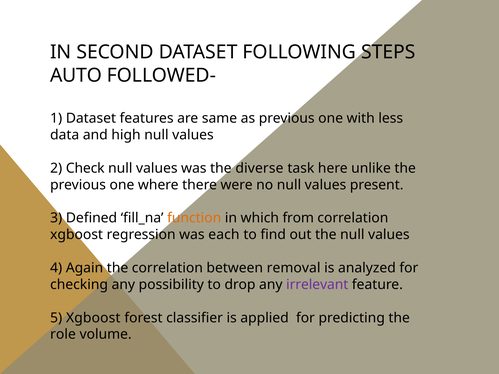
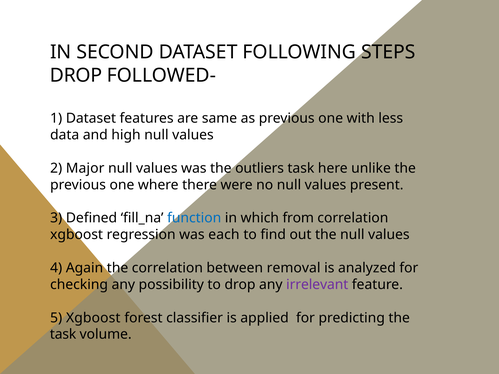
AUTO: AUTO -> DROP (76, 75)
Check: Check -> Major (85, 168)
diverse: diverse -> outliers (260, 168)
function colour: orange -> blue (194, 218)
role: role -> task (63, 335)
